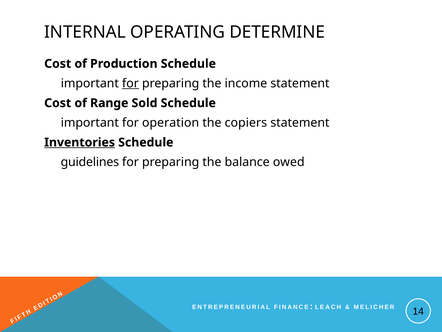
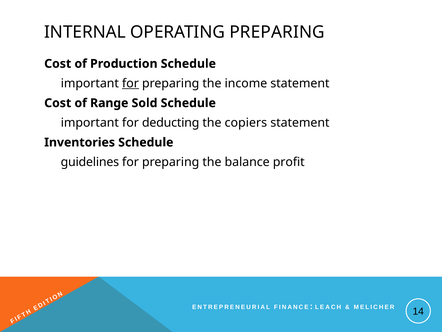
OPERATING DETERMINE: DETERMINE -> PREPARING (277, 32)
operation: operation -> deducting (171, 123)
Inventories underline: present -> none (80, 142)
owed: owed -> profit (289, 162)
